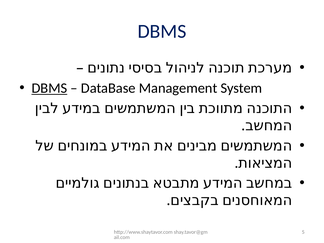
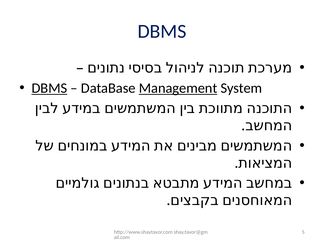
Management underline: none -> present (178, 88)
